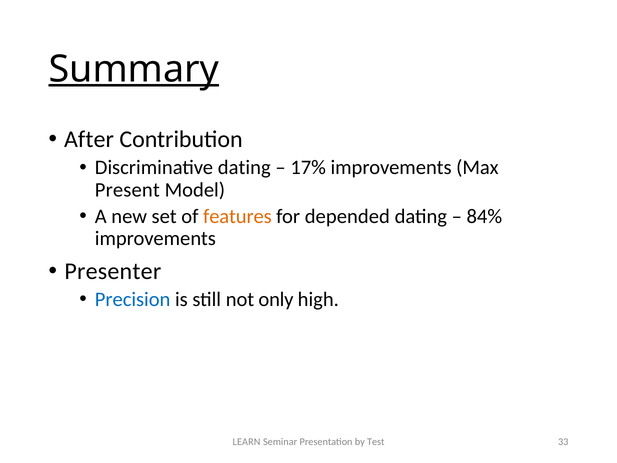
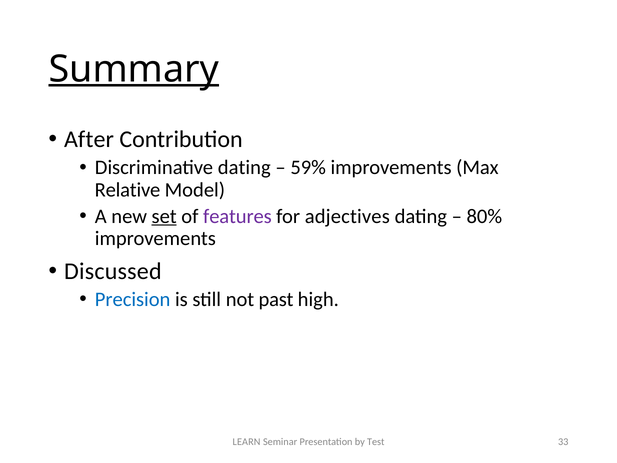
17%: 17% -> 59% (308, 167)
Present: Present -> Relative (128, 190)
set underline: none -> present (164, 216)
features colour: orange -> purple (237, 216)
depended: depended -> adjectives (347, 216)
84%: 84% -> 80% (484, 216)
Presenter: Presenter -> Discussed (113, 271)
only: only -> past (276, 299)
